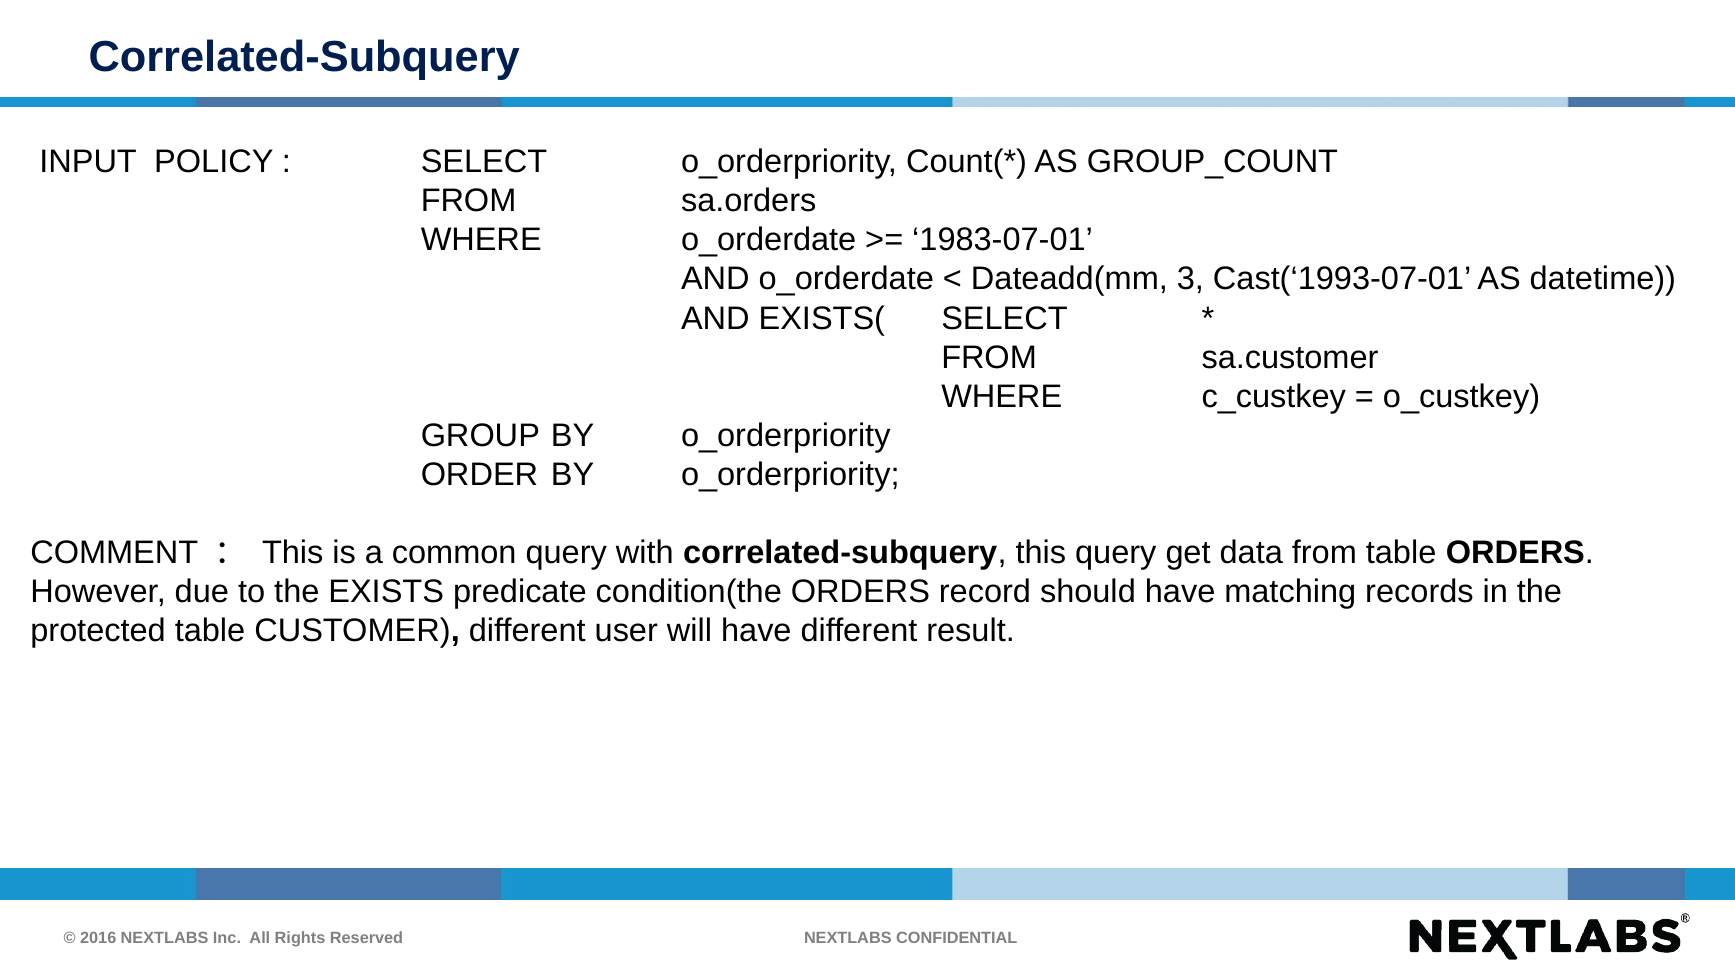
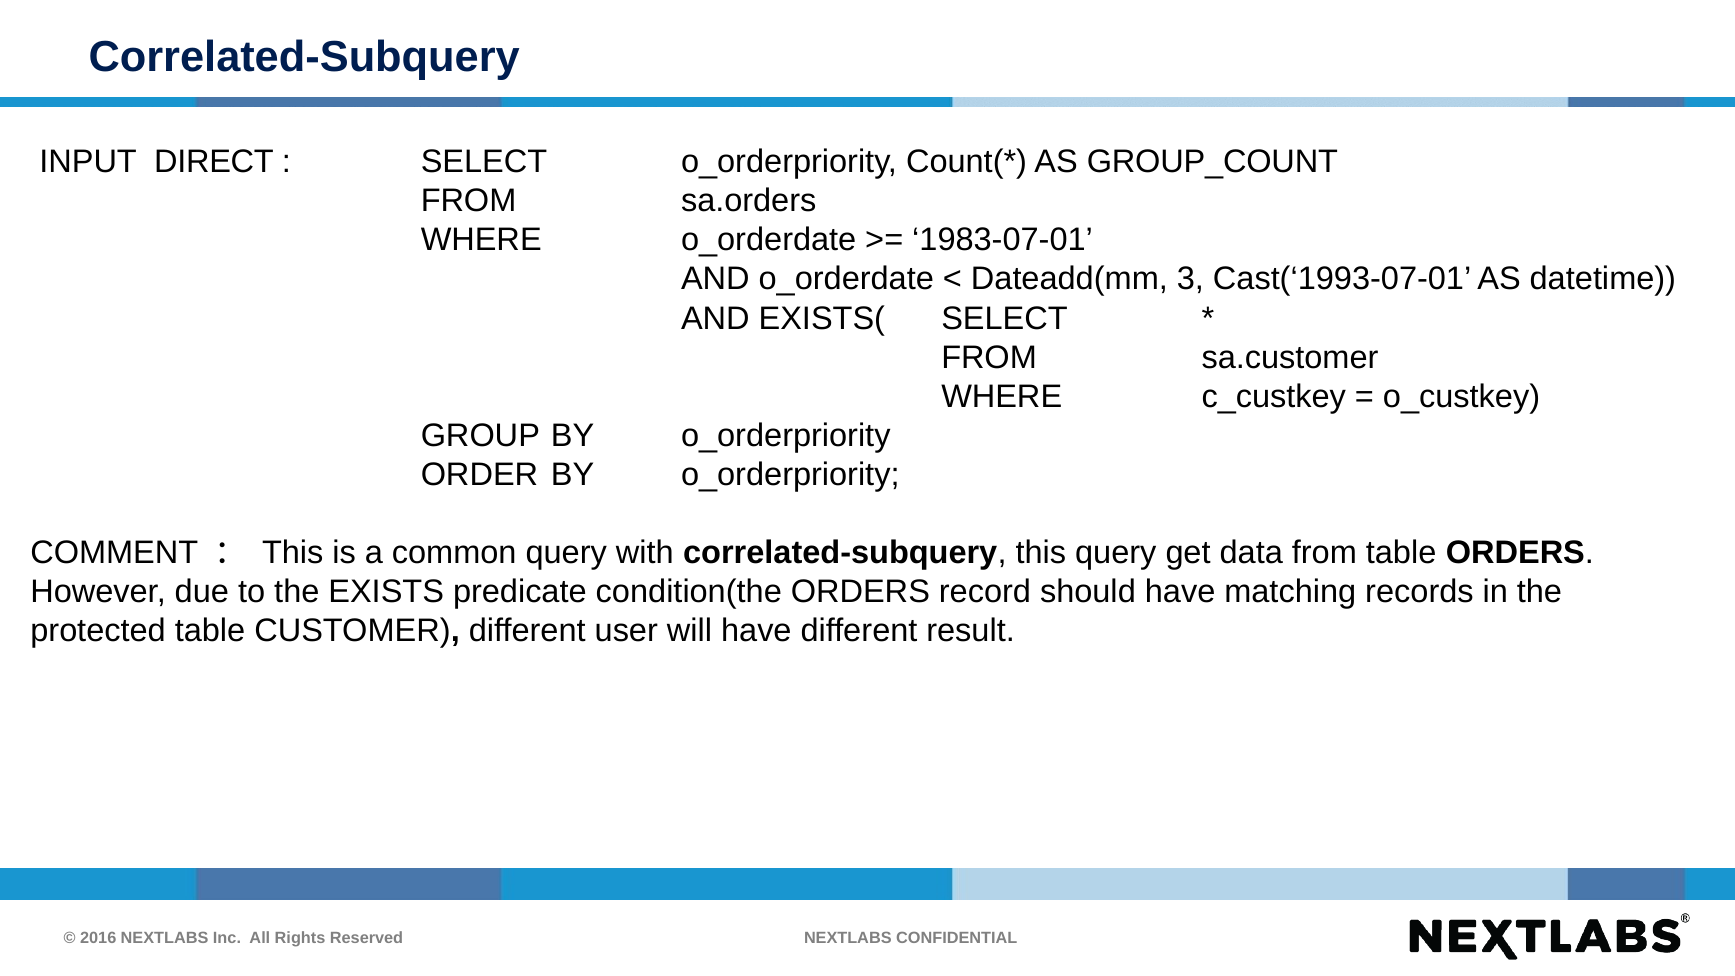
POLICY: POLICY -> DIRECT (214, 162)
